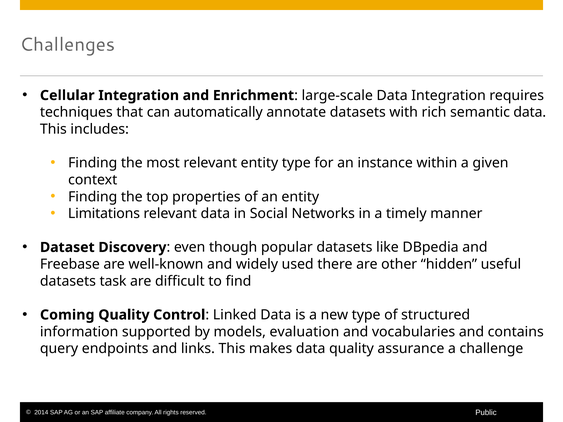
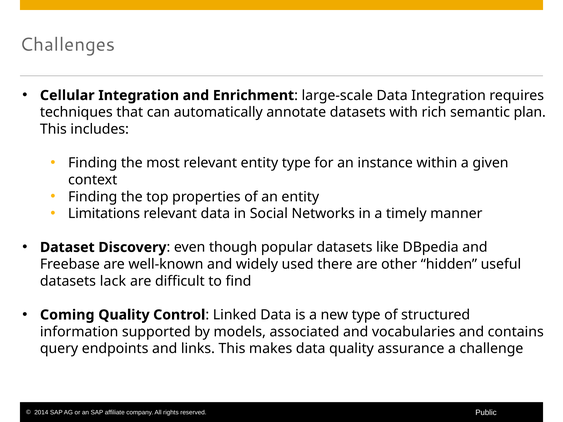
semantic data: data -> plan (530, 112)
task: task -> lack (113, 281)
evaluation: evaluation -> associated (304, 332)
